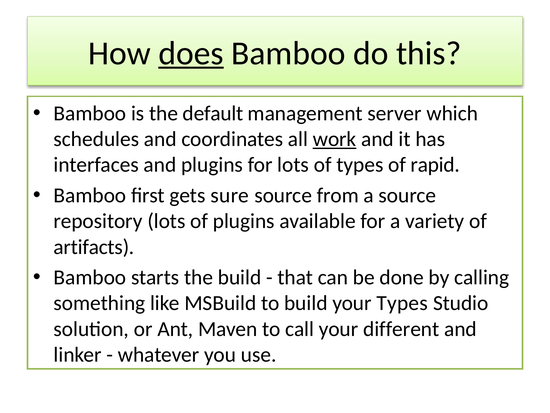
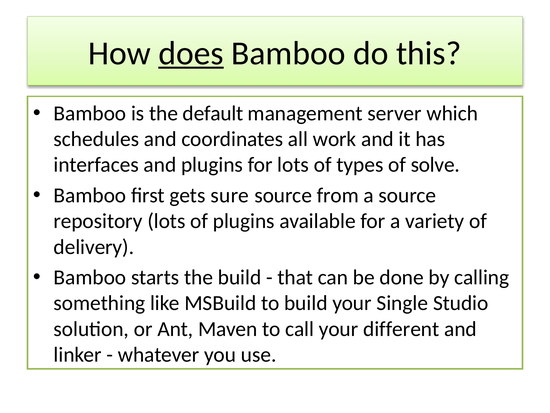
work underline: present -> none (335, 139)
rapid: rapid -> solve (435, 165)
artifacts: artifacts -> delivery (94, 247)
your Types: Types -> Single (402, 303)
